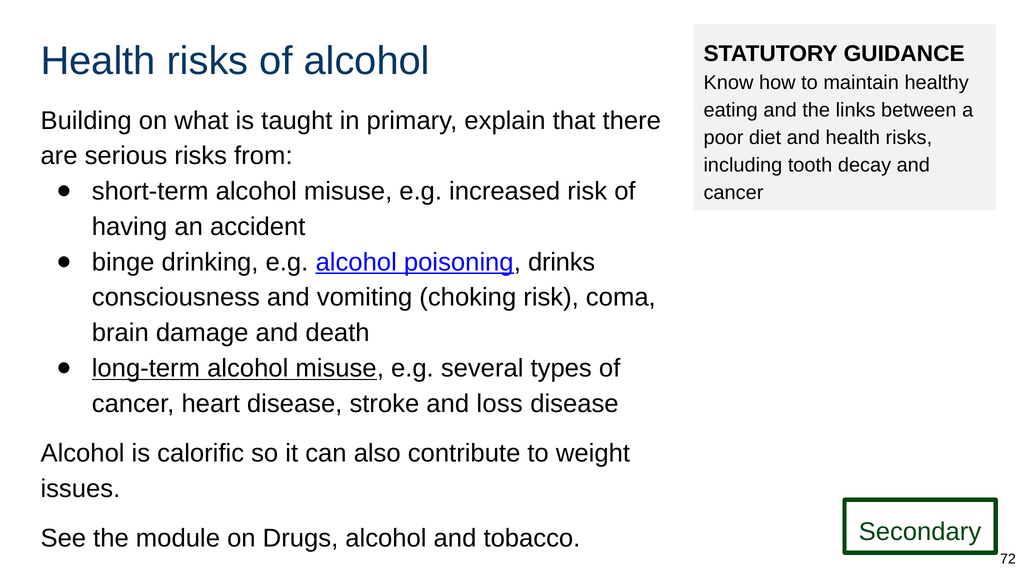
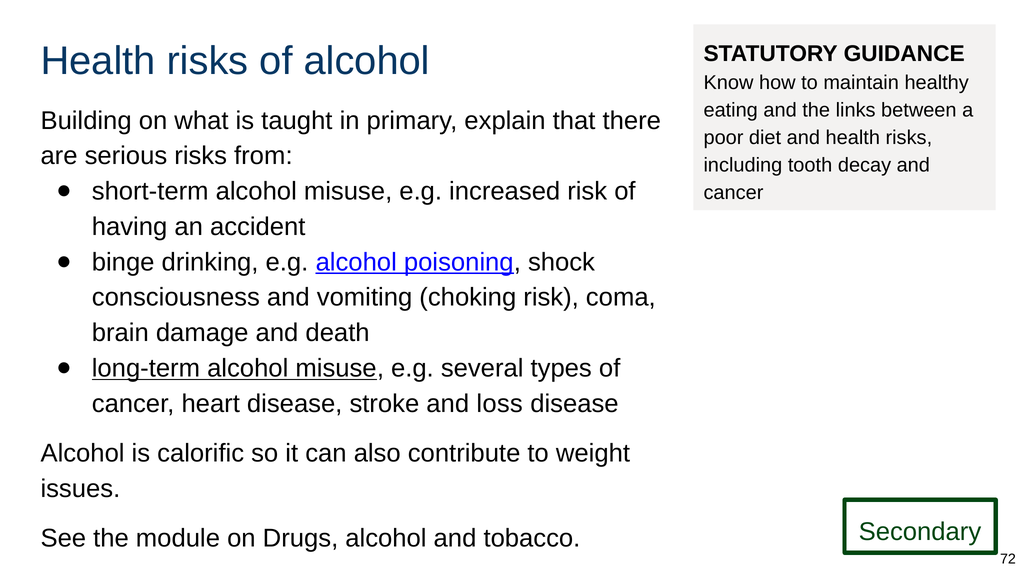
drinks: drinks -> shock (561, 262)
